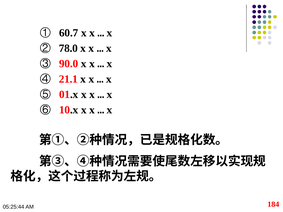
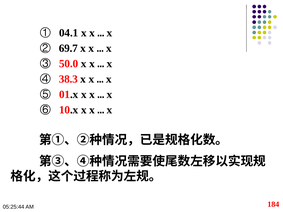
60.7: 60.7 -> 04.1 (69, 33)
78.0: 78.0 -> 69.7 (68, 48)
90.0: 90.0 -> 50.0 (69, 64)
21.1: 21.1 -> 38.3 (68, 79)
